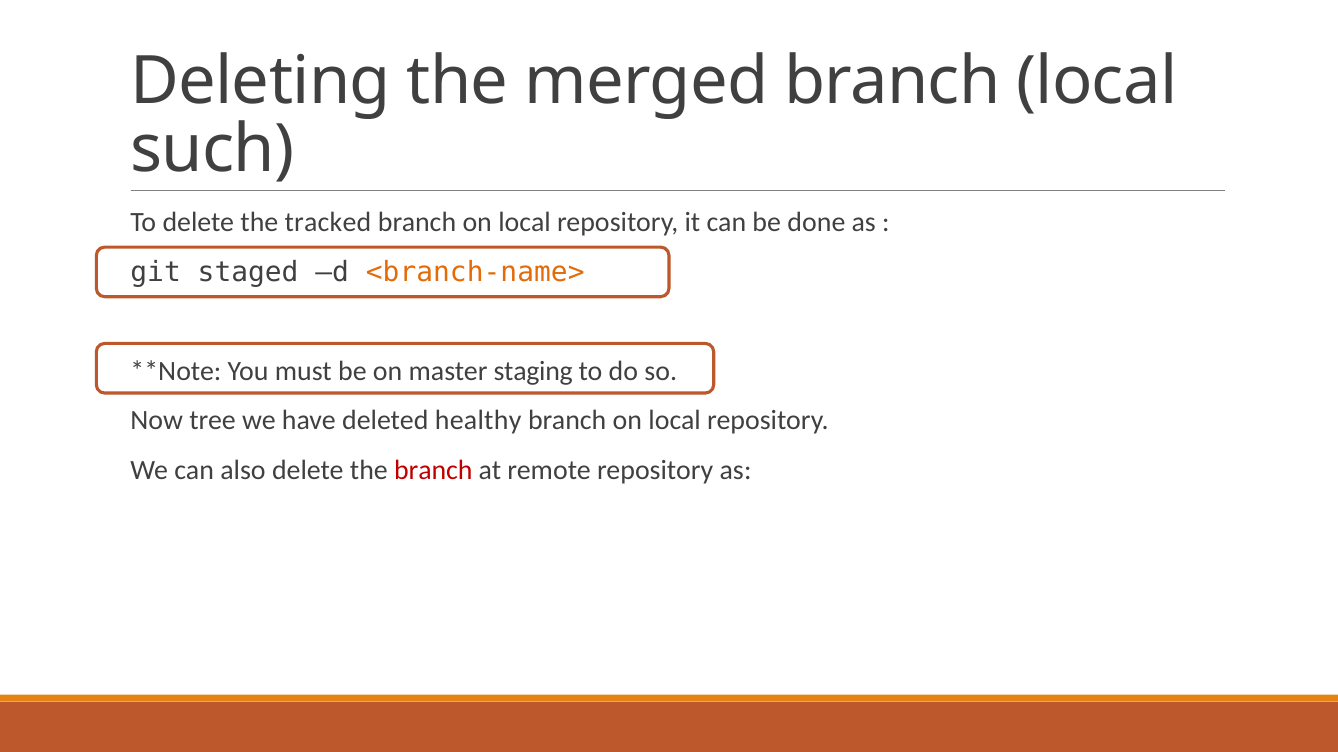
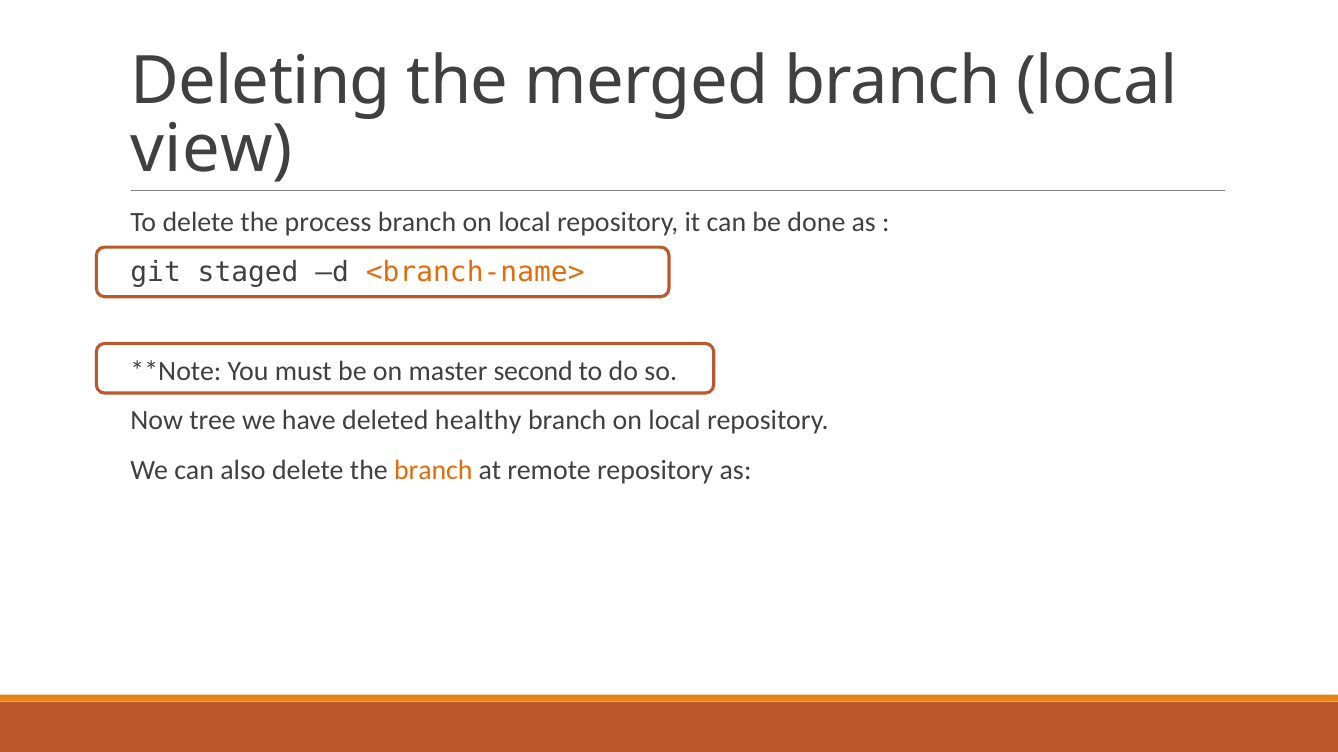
such: such -> view (212, 150)
tracked: tracked -> process (328, 222)
staging: staging -> second (533, 371)
branch colour: red -> orange (433, 471)
